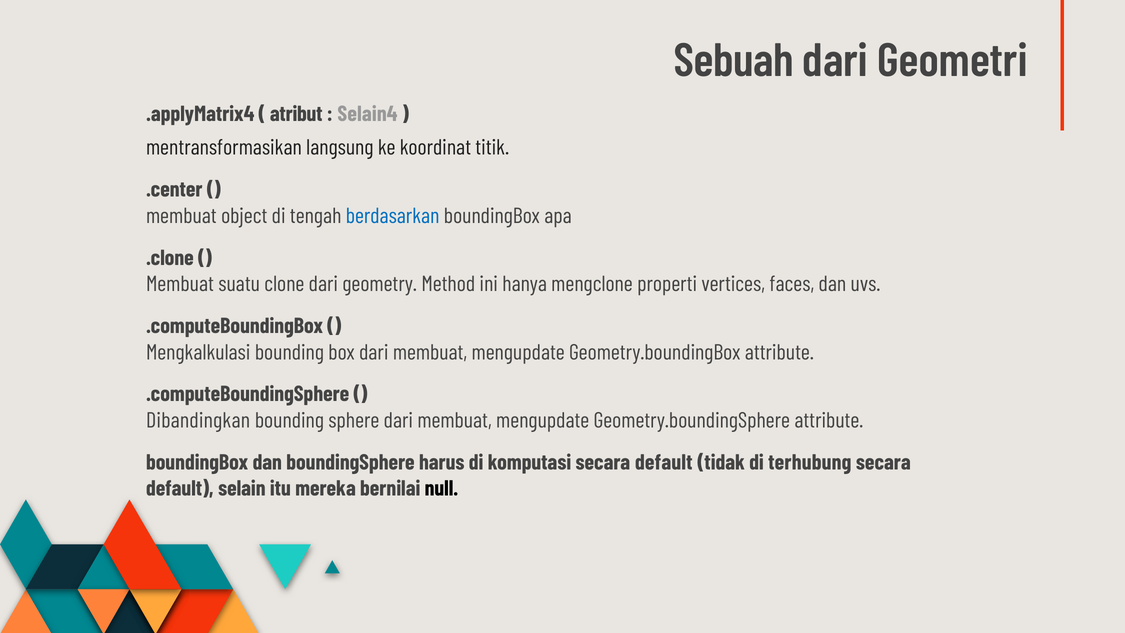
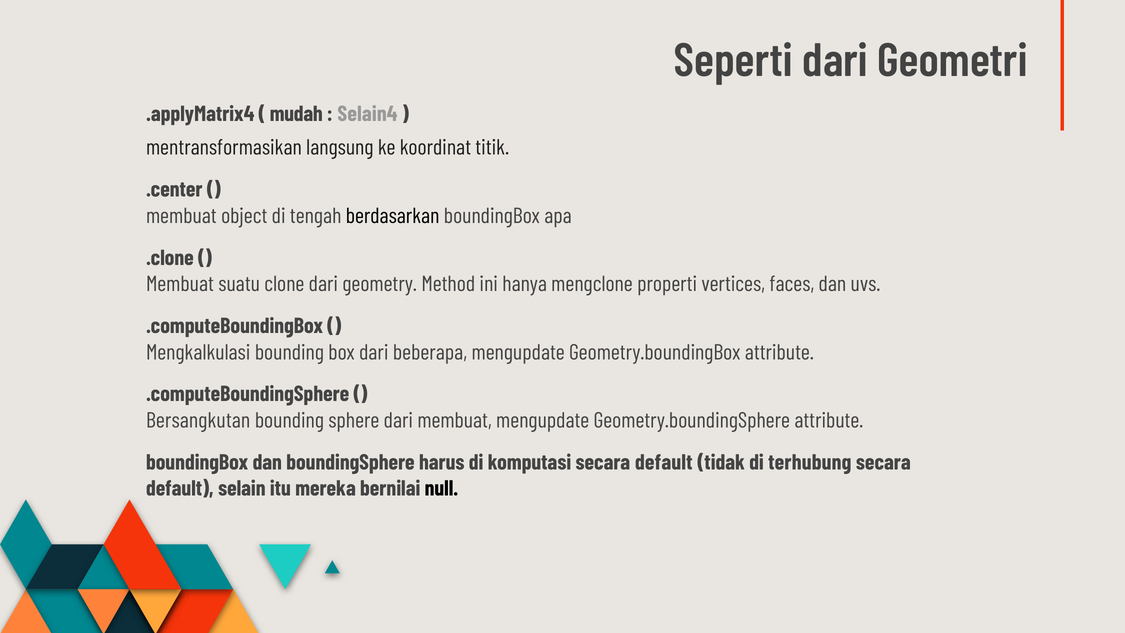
Sebuah: Sebuah -> Seperti (733, 61)
atribut: atribut -> mudah (296, 114)
berdasarkan colour: blue -> black (393, 216)
box dari membuat: membuat -> beberapa (430, 352)
Dibandingkan: Dibandingkan -> Bersangkutan (198, 420)
